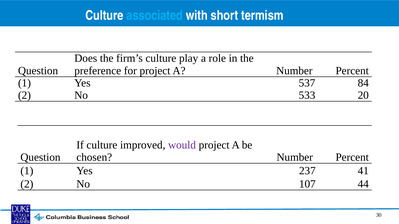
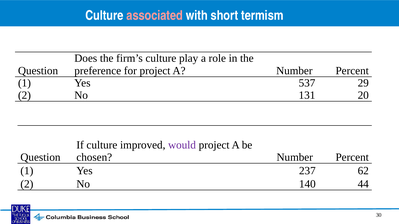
associated colour: light blue -> pink (155, 16)
84: 84 -> 29 (363, 83)
533: 533 -> 131 (307, 95)
41: 41 -> 62 (363, 171)
107: 107 -> 140 (307, 184)
